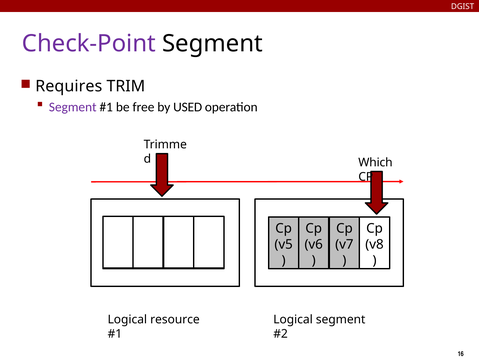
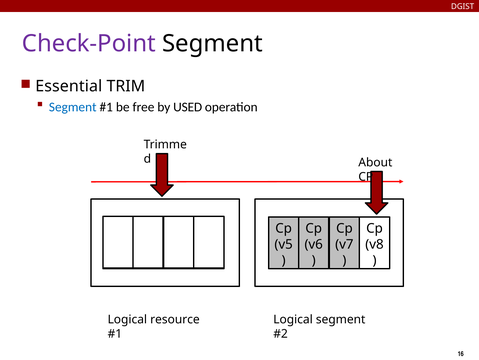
Requires: Requires -> Essential (69, 86)
Segment colour: purple -> blue (73, 107)
Which: Which -> About (375, 162)
